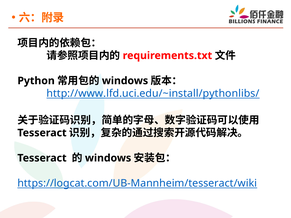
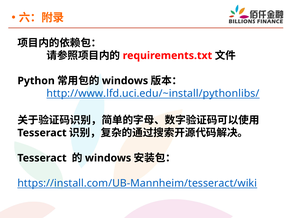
https://logcat.com/UB-Mannheim/tesseract/wiki: https://logcat.com/UB-Mannheim/tesseract/wiki -> https://install.com/UB-Mannheim/tesseract/wiki (137, 183)
